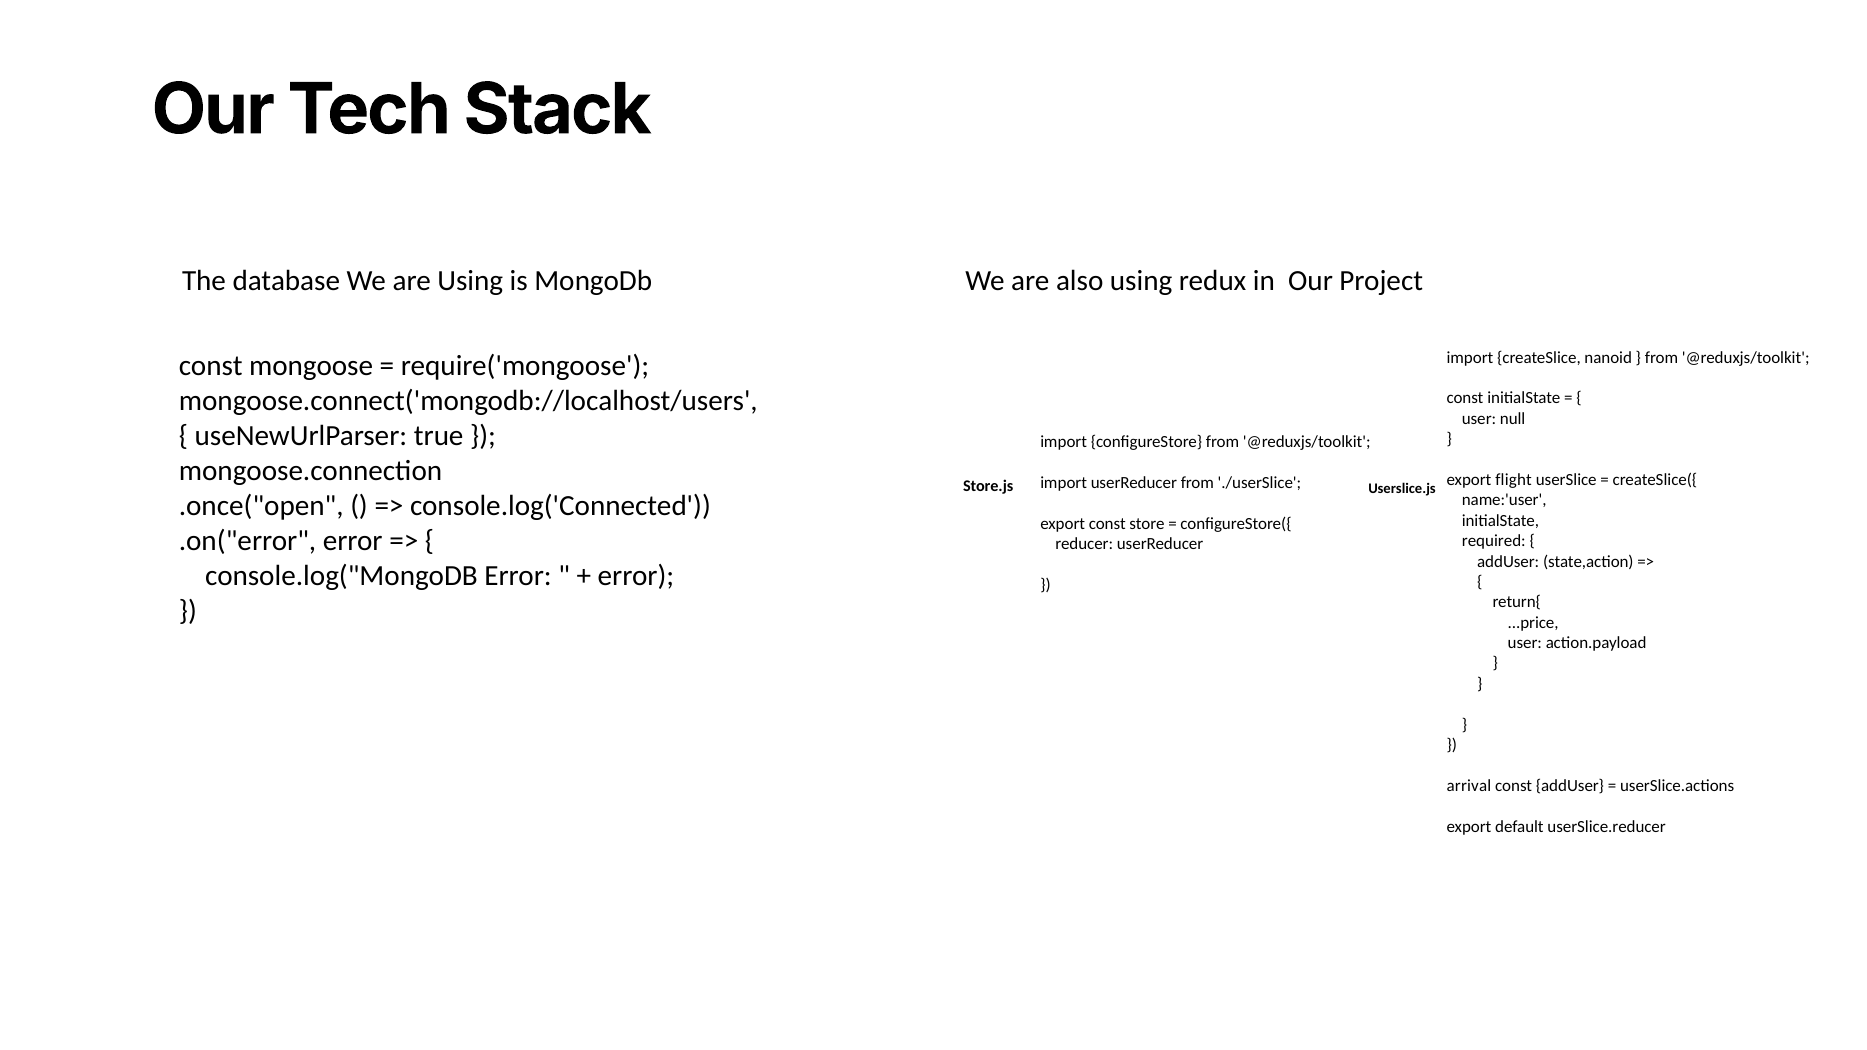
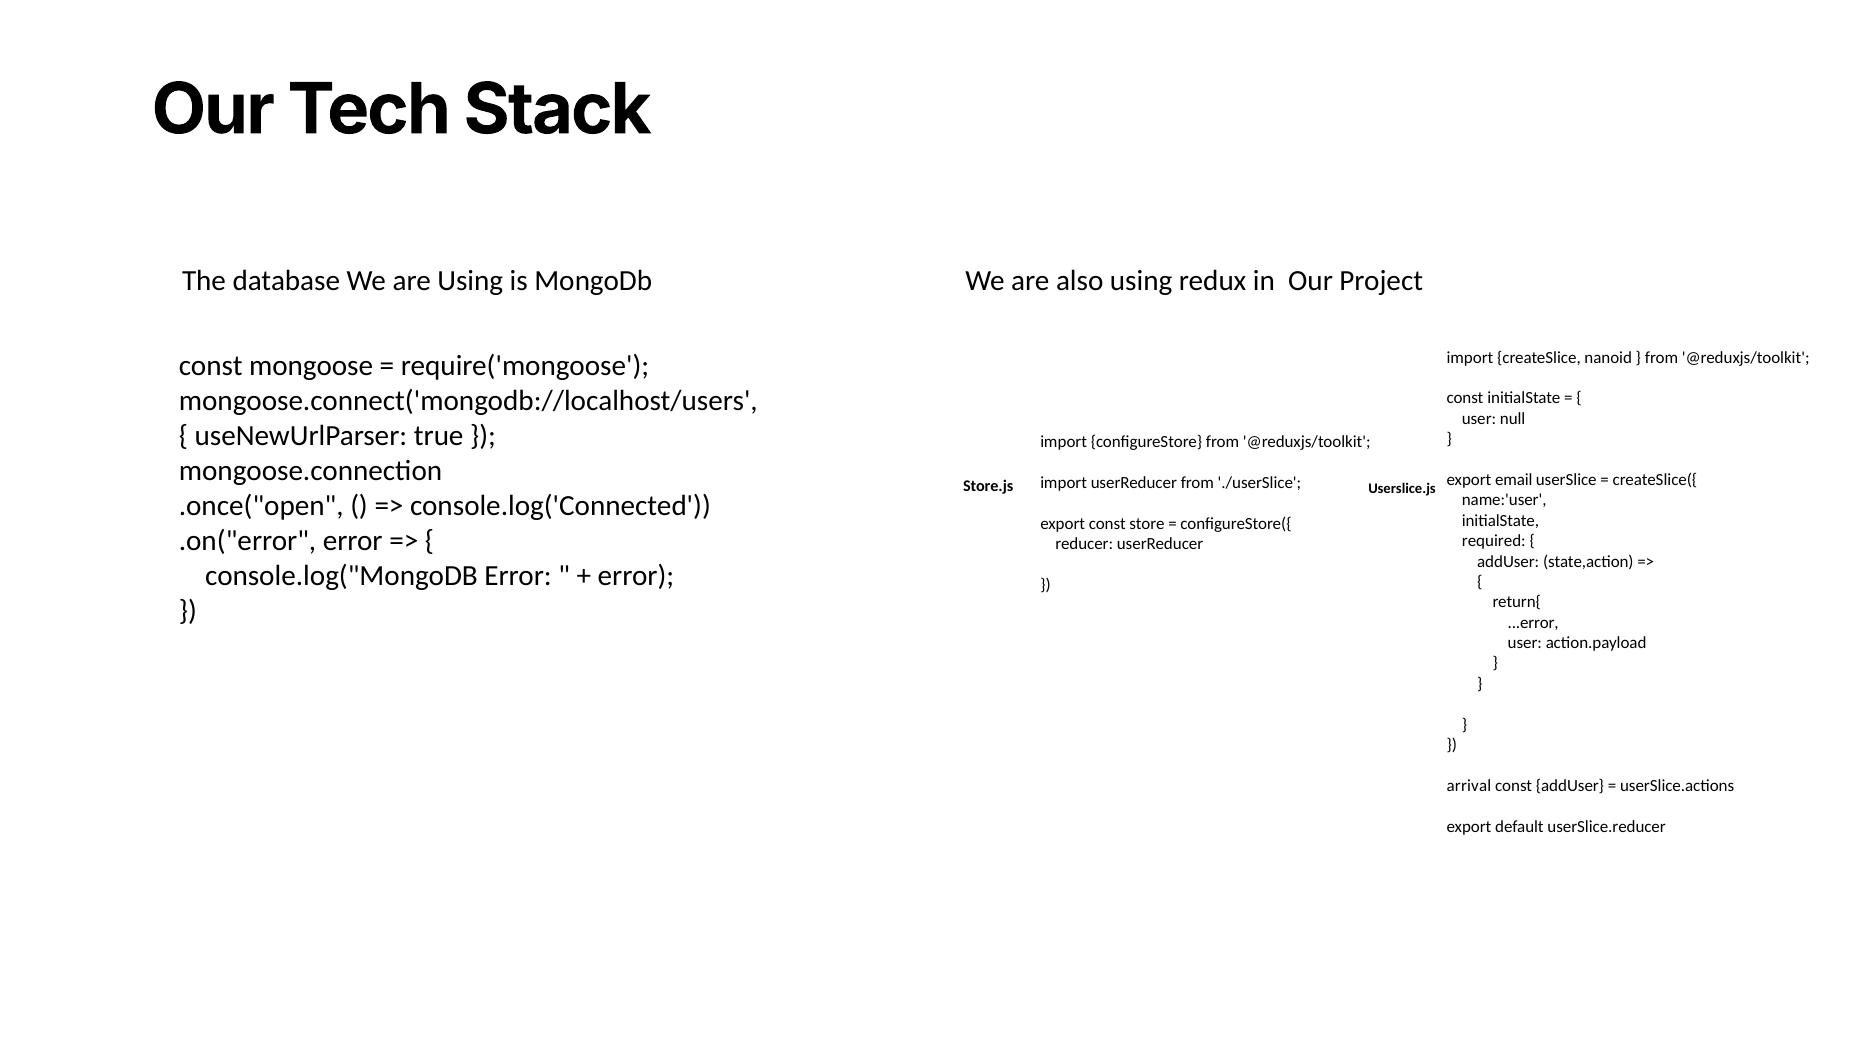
flight: flight -> email (1514, 480)
...price: ...price -> ...error (1533, 623)
